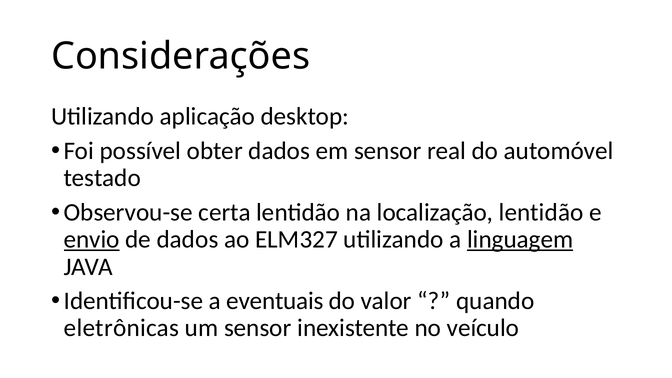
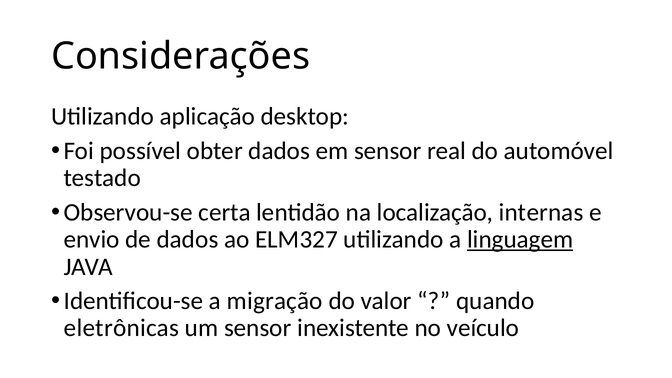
localização lentidão: lentidão -> internas (541, 212)
envio underline: present -> none (92, 239)
eventuais: eventuais -> migração (275, 301)
